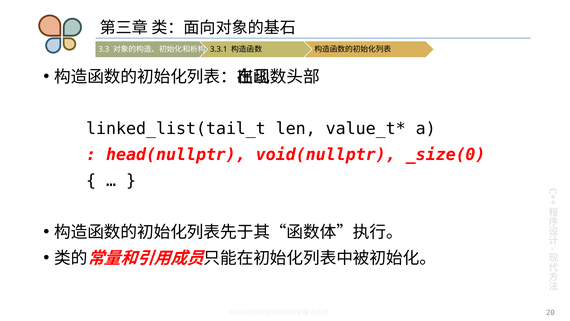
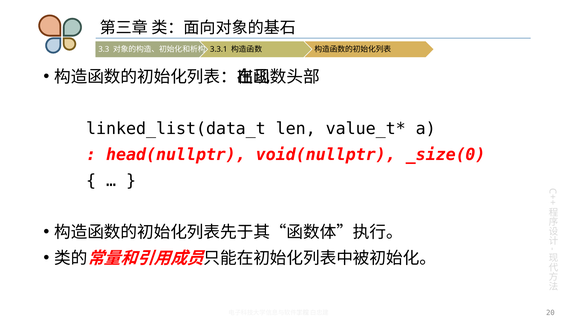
linked_list(tail_t: linked_list(tail_t -> linked_list(data_t (176, 129)
